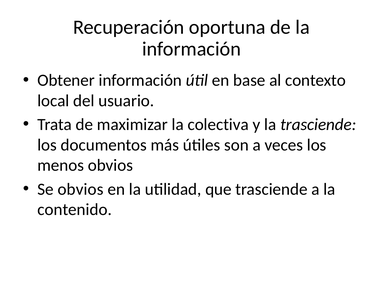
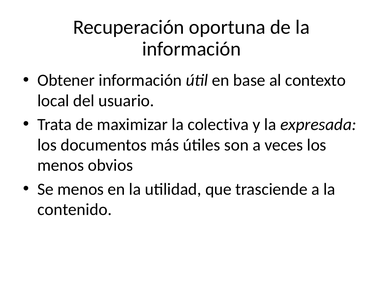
la trasciende: trasciende -> expresada (318, 125)
Se obvios: obvios -> menos (81, 189)
